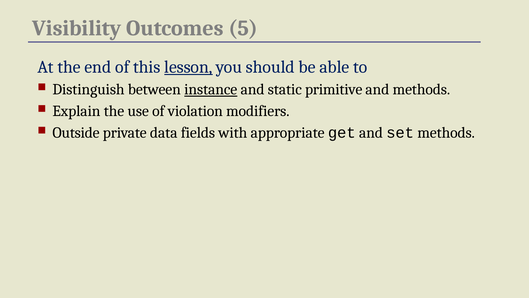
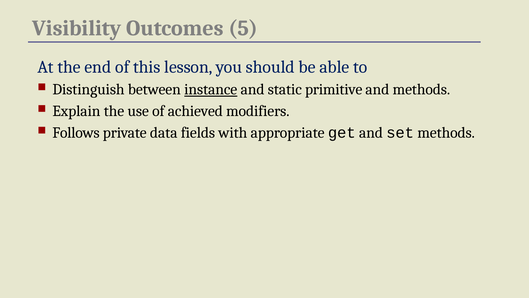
lesson underline: present -> none (188, 67)
violation: violation -> achieved (195, 111)
Outside: Outside -> Follows (76, 133)
